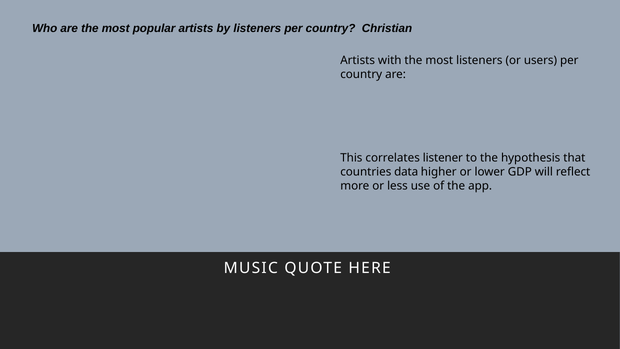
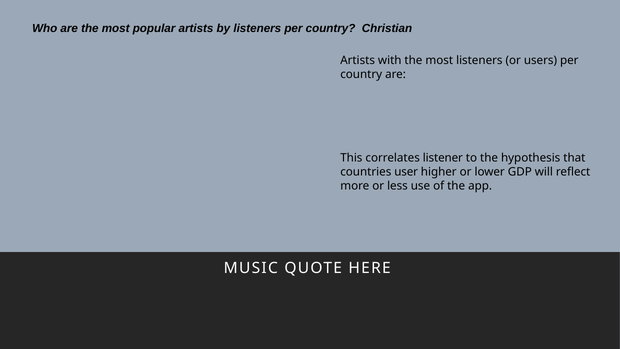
data: data -> user (406, 172)
